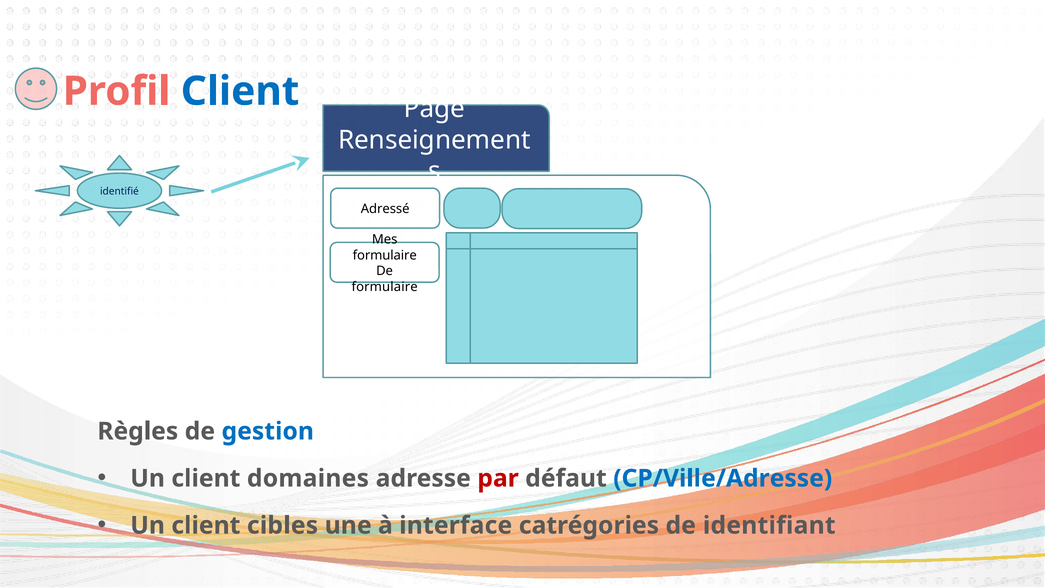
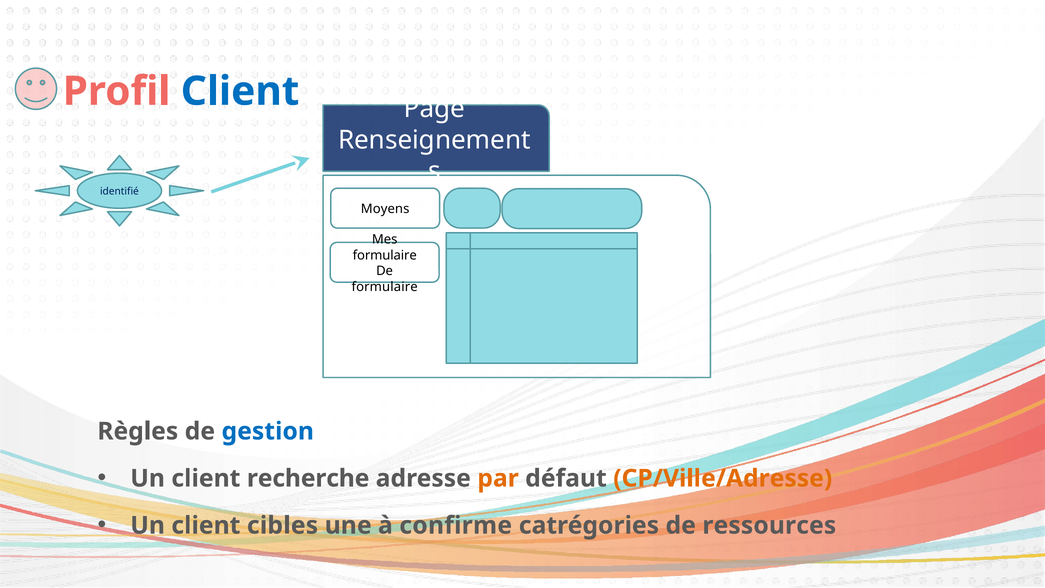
Adressé: Adressé -> Moyens (385, 209)
domaines: domaines -> recherche (308, 478)
par colour: red -> orange (498, 478)
CP/Ville/Adresse colour: blue -> orange (723, 478)
interface: interface -> confirme (456, 525)
identifiant: identifiant -> ressources (769, 525)
